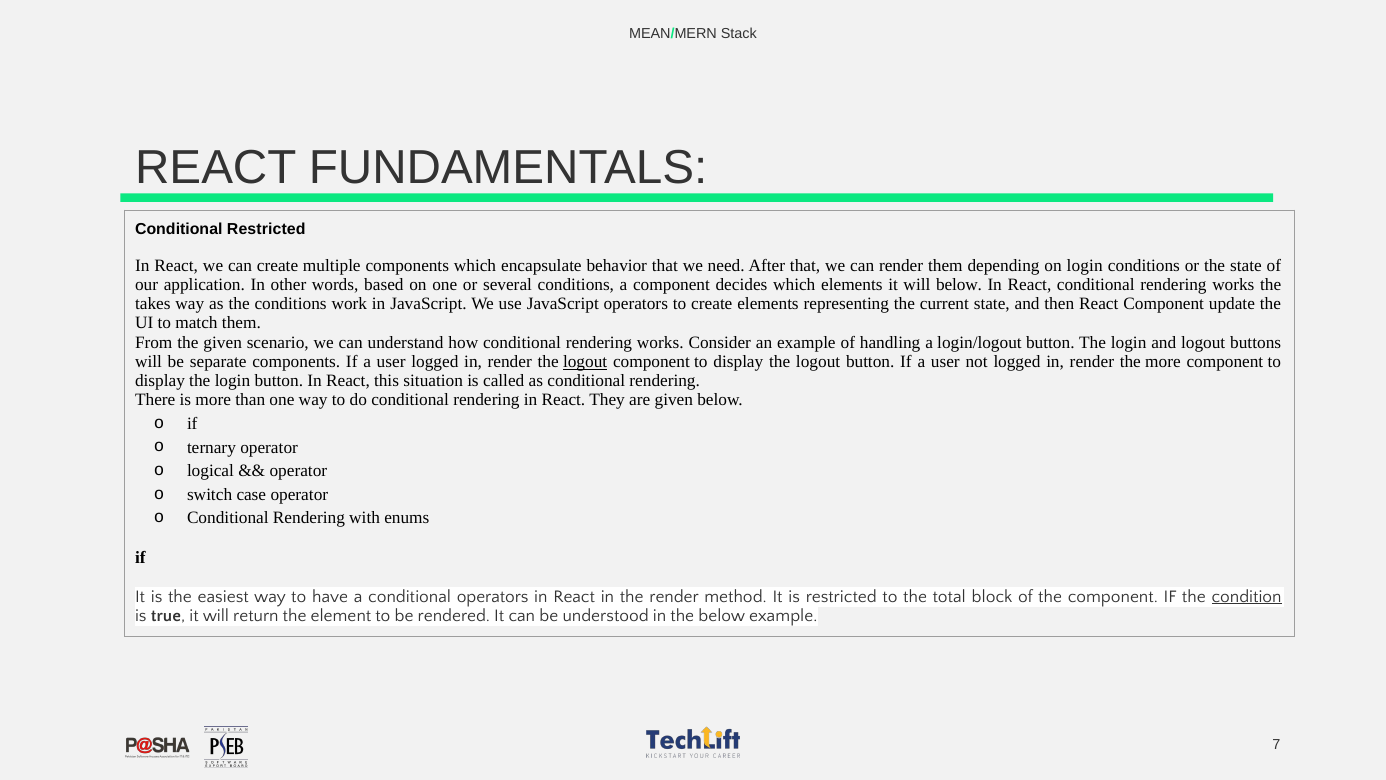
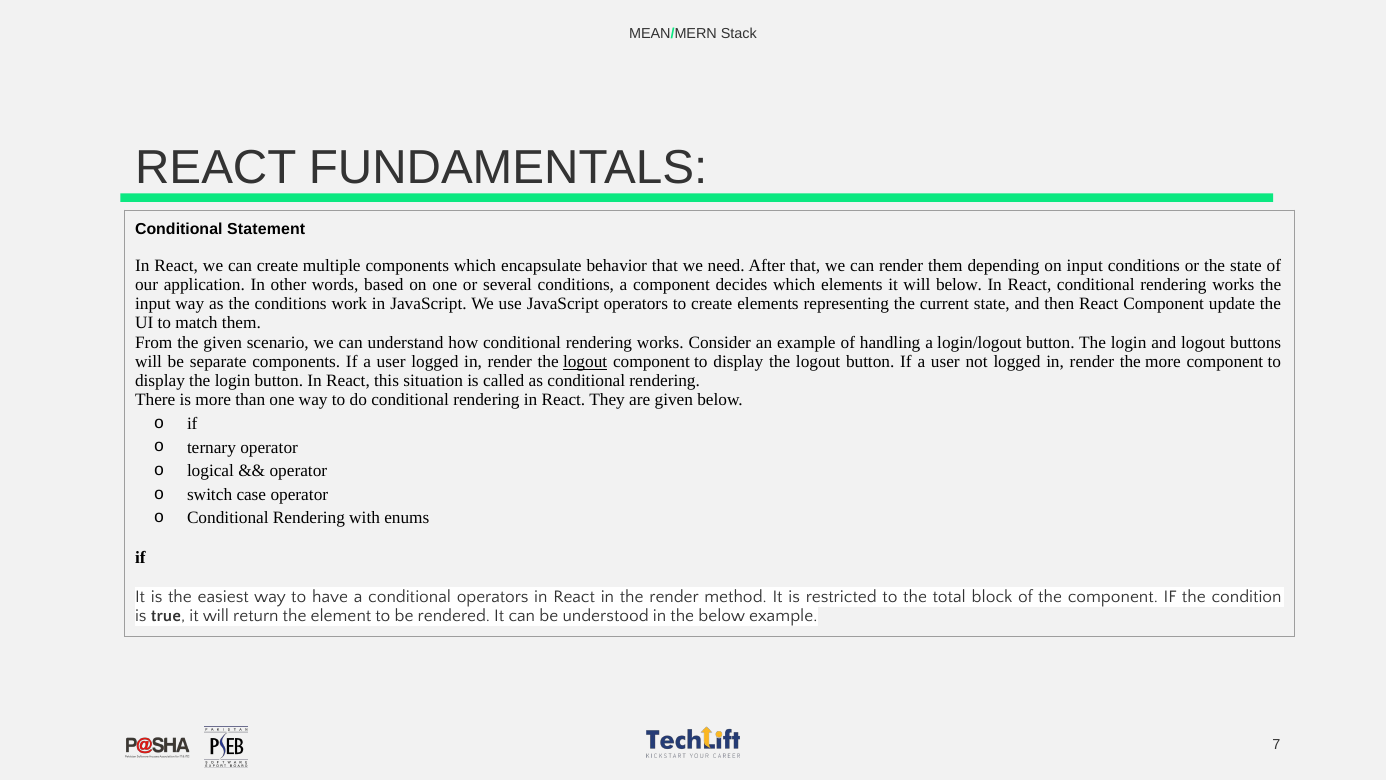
Conditional Restricted: Restricted -> Statement (266, 229)
on login: login -> input (1085, 265)
takes: takes -> input (153, 304)
condition underline: present -> none (1247, 596)
